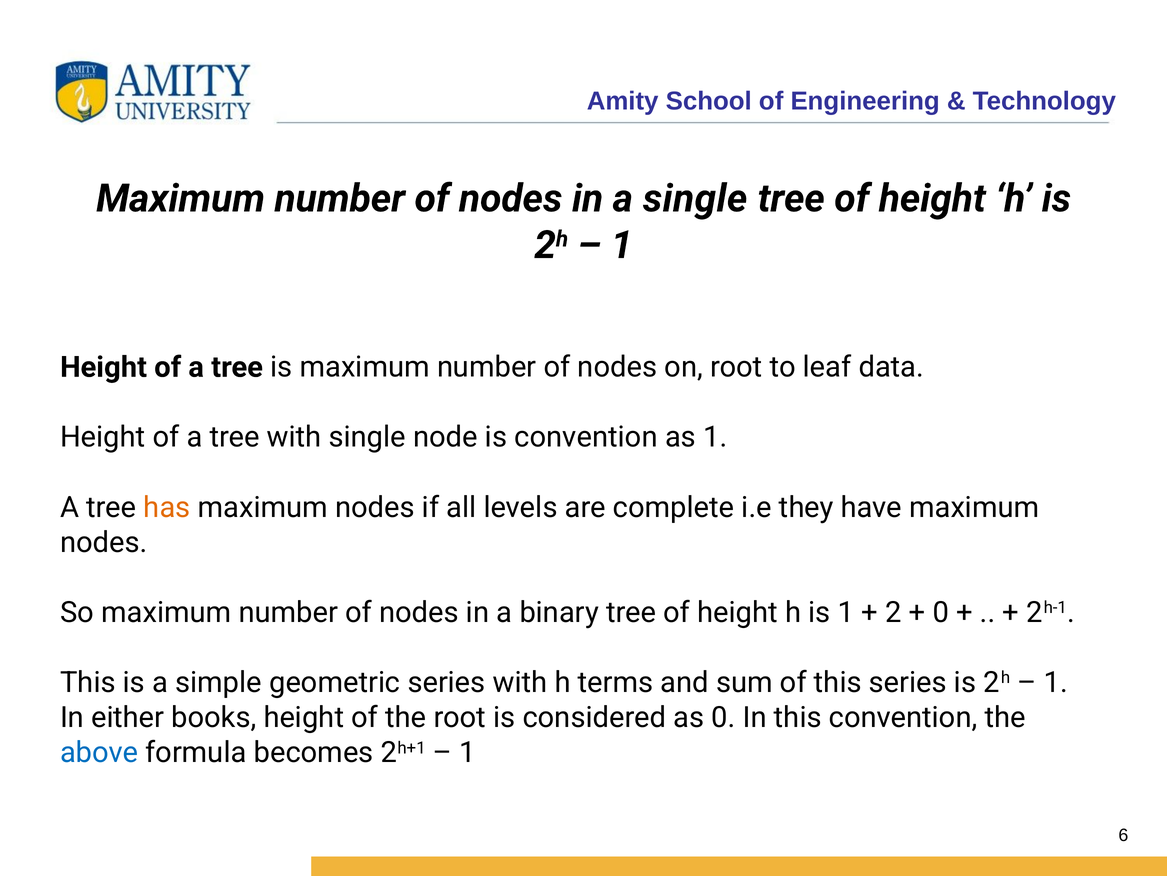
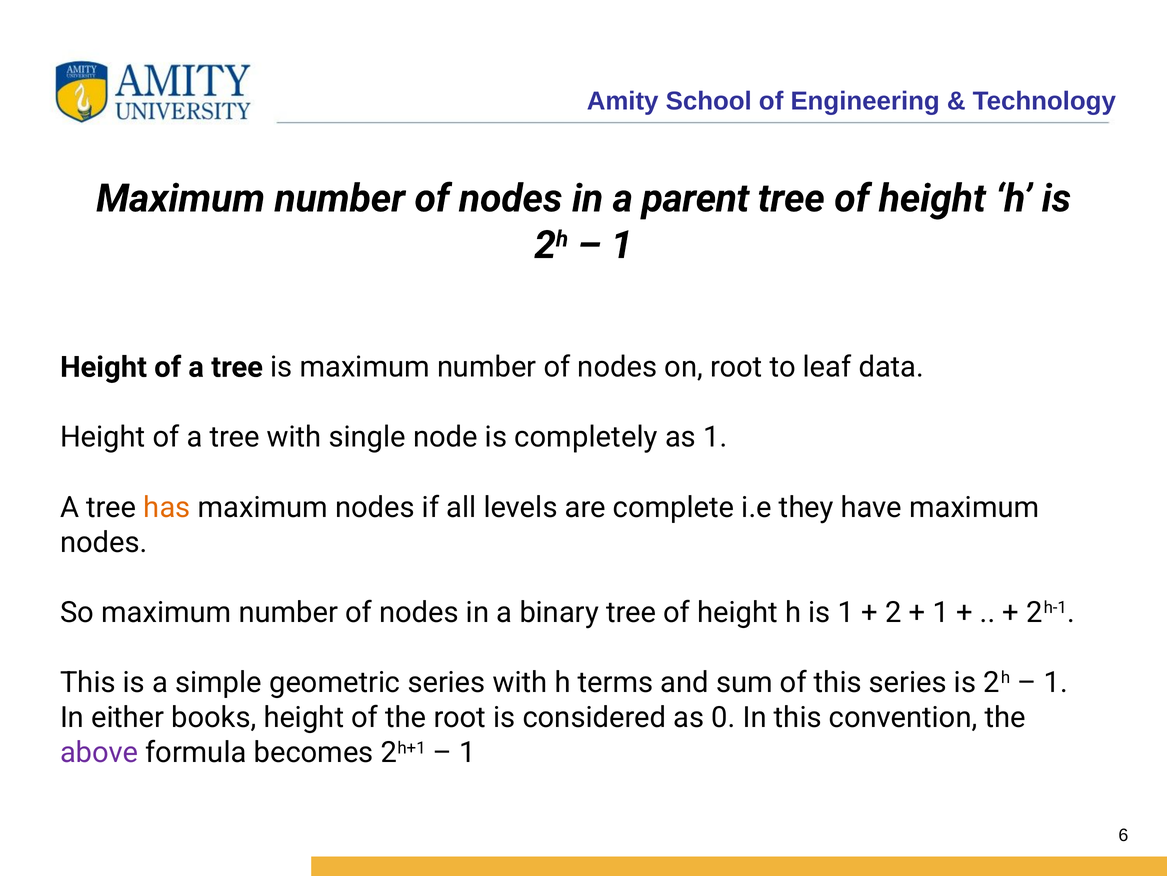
a single: single -> parent (695, 198)
is convention: convention -> completely (586, 437)
0: 0 -> 1 (941, 612)
above colour: blue -> purple (99, 752)
